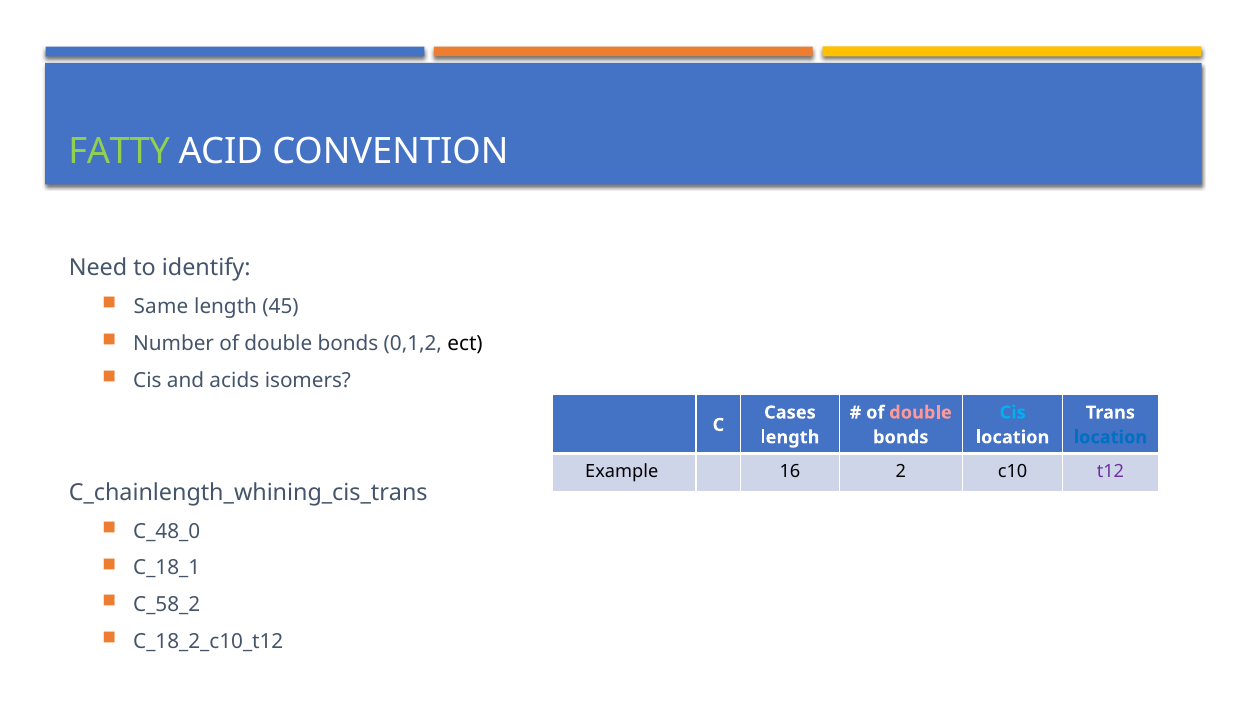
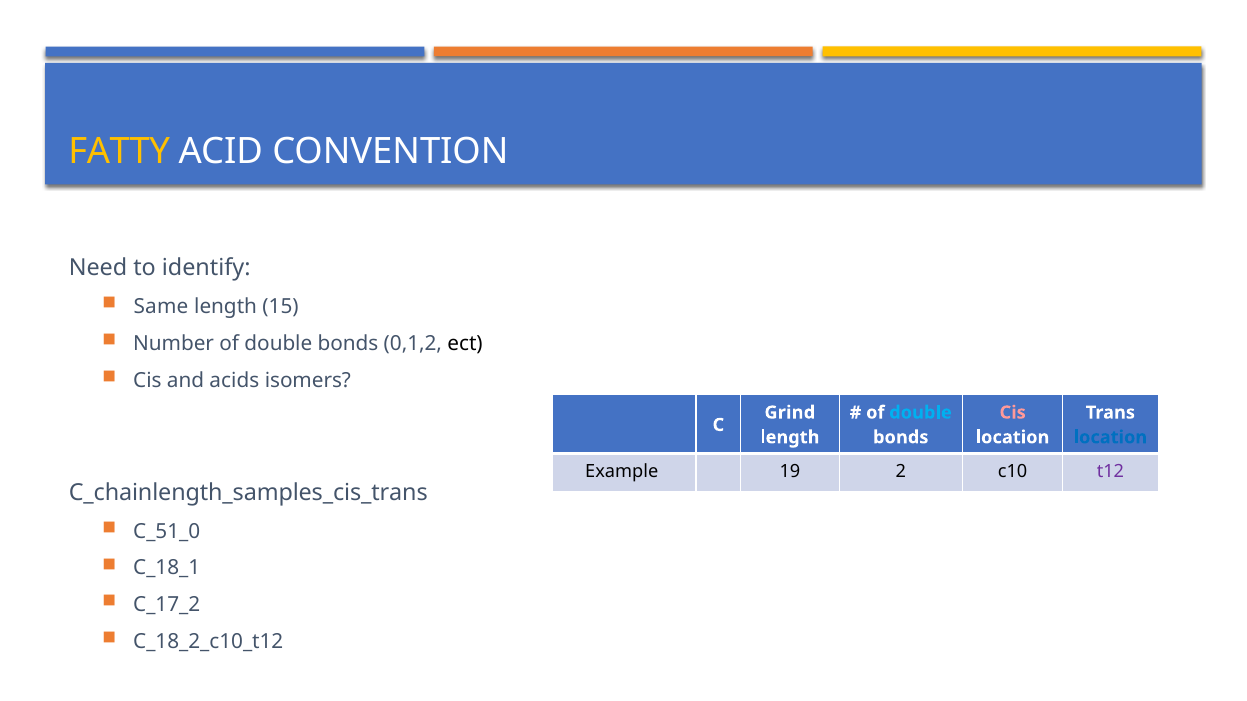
FATTY colour: light green -> yellow (119, 151)
45: 45 -> 15 (281, 307)
Cases: Cases -> Grind (790, 413)
double colour: pink -> light blue (920, 413)
Cis colour: light blue -> pink (1013, 413)
16: 16 -> 19 (790, 472)
C_chainlength_whining_cis_trans: C_chainlength_whining_cis_trans -> C_chainlength_samples_cis_trans (248, 493)
C_48_0: C_48_0 -> C_51_0 (167, 532)
C_58_2: C_58_2 -> C_17_2 (167, 605)
